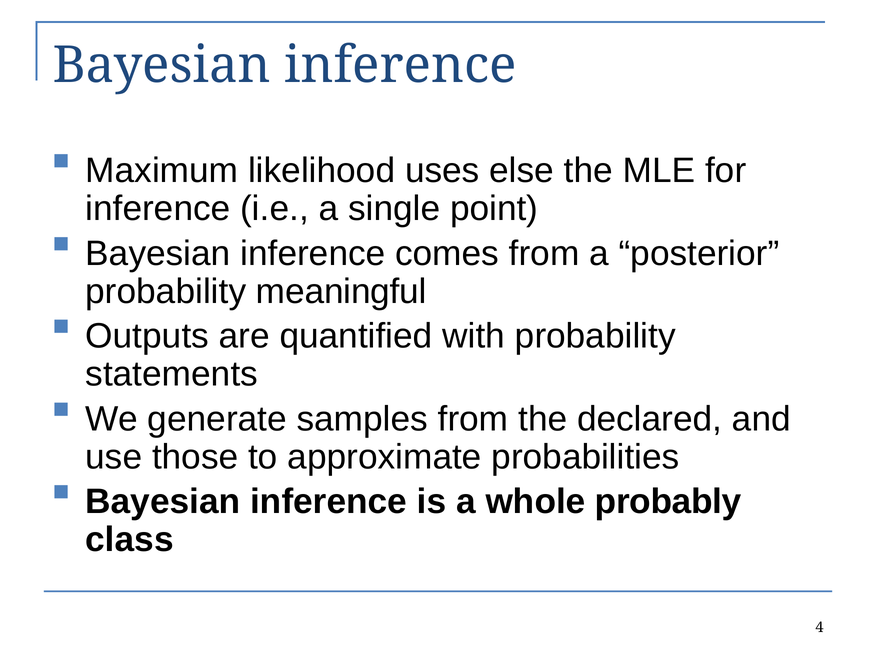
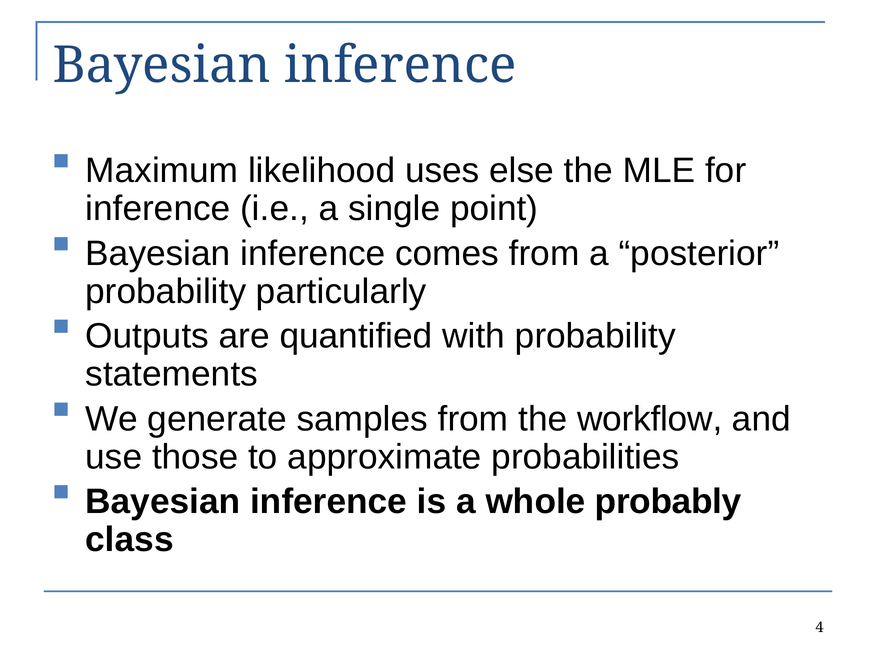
meaningful: meaningful -> particularly (341, 291)
declared: declared -> workflow (650, 419)
